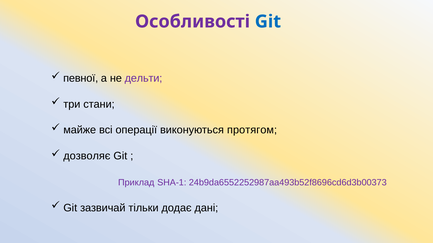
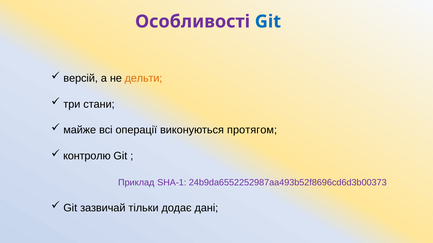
певної: певної -> версій (81, 78)
дельти colour: purple -> orange (144, 78)
дозволяє: дозволяє -> контролю (87, 156)
